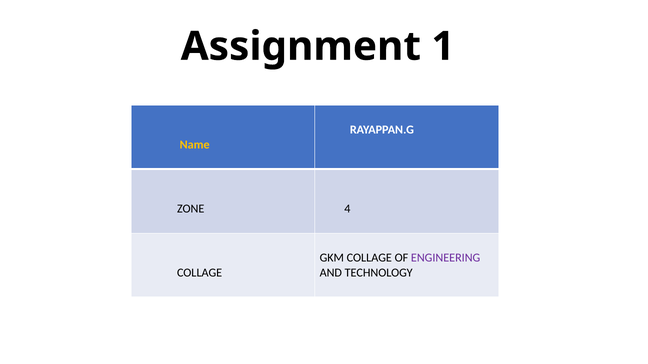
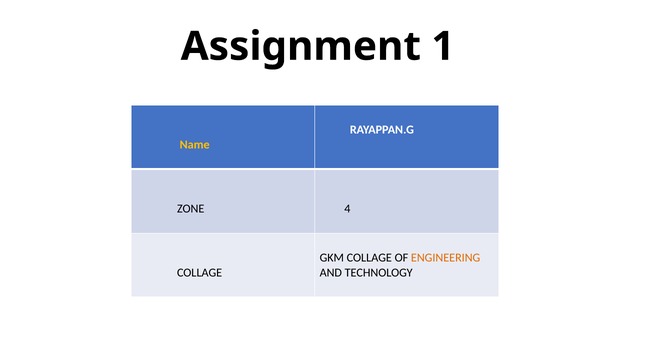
ENGINEERING colour: purple -> orange (446, 258)
